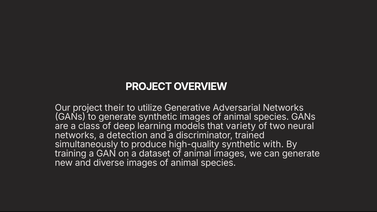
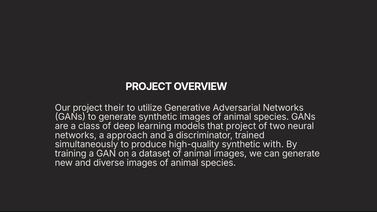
that variety: variety -> project (241, 126)
detection: detection -> approach (127, 135)
